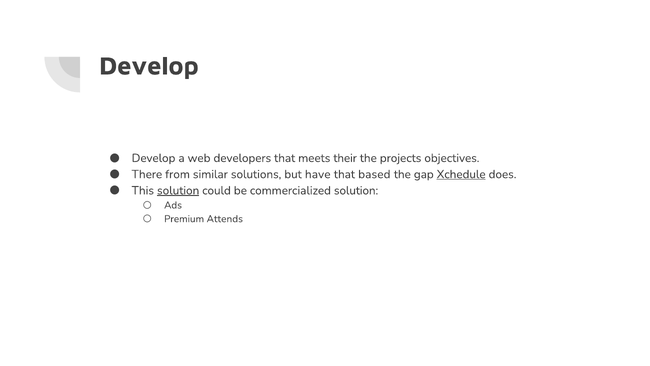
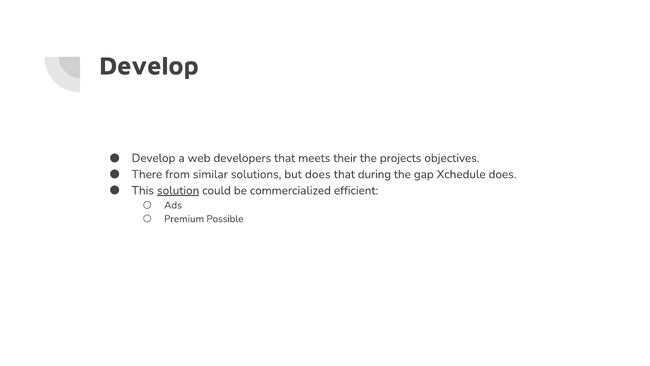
but have: have -> does (318, 174)
based: based -> during (374, 174)
Xchedule underline: present -> none (461, 174)
commercialized solution: solution -> efficient (356, 190)
Attends: Attends -> Possible (225, 219)
